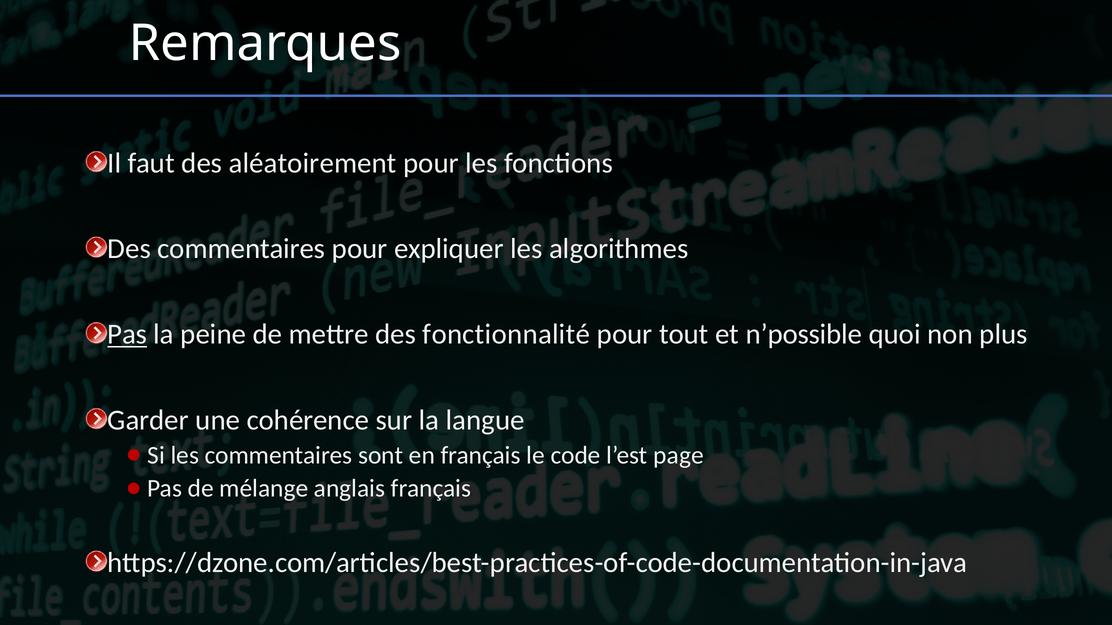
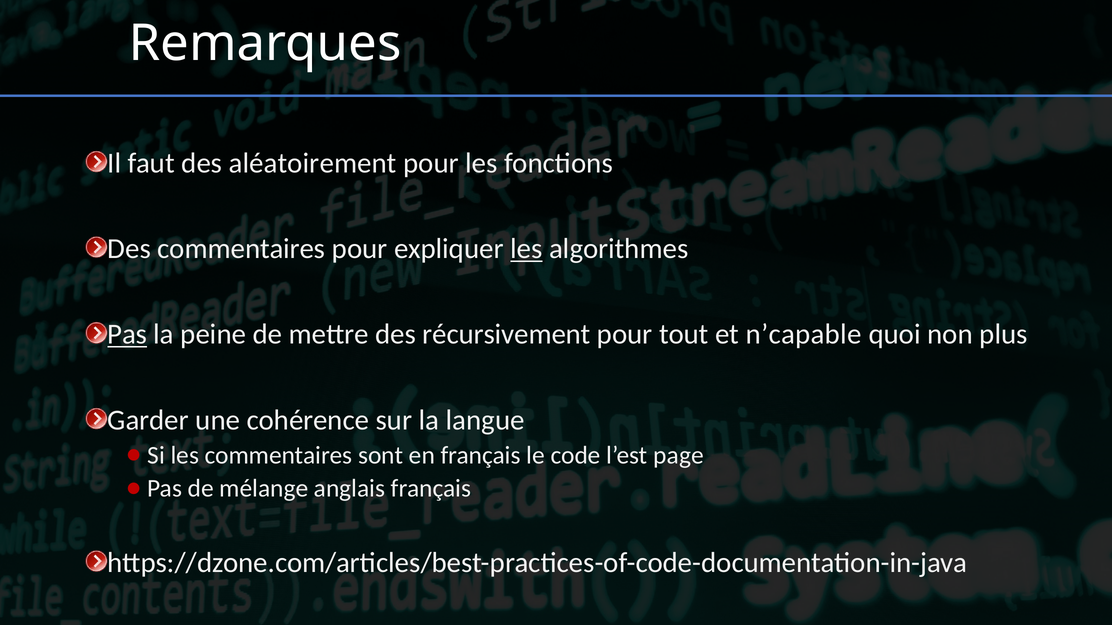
les underline: none -> present (526, 249)
fonctionnalité: fonctionnalité -> récursivement (506, 335)
n’possible: n’possible -> n’capable (804, 335)
